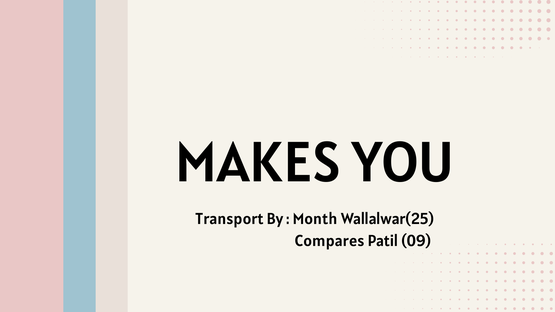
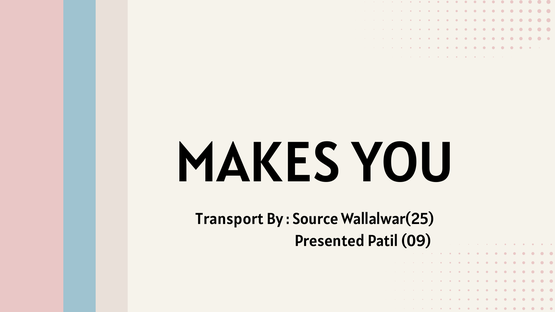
Month: Month -> Source (315, 219)
Compares: Compares -> Presented (330, 241)
